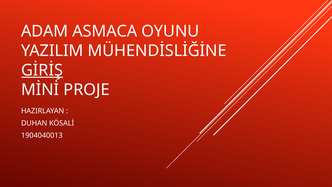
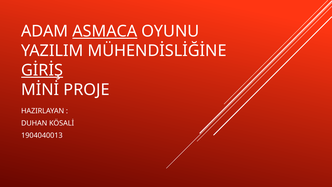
ASMACA underline: none -> present (105, 31)
